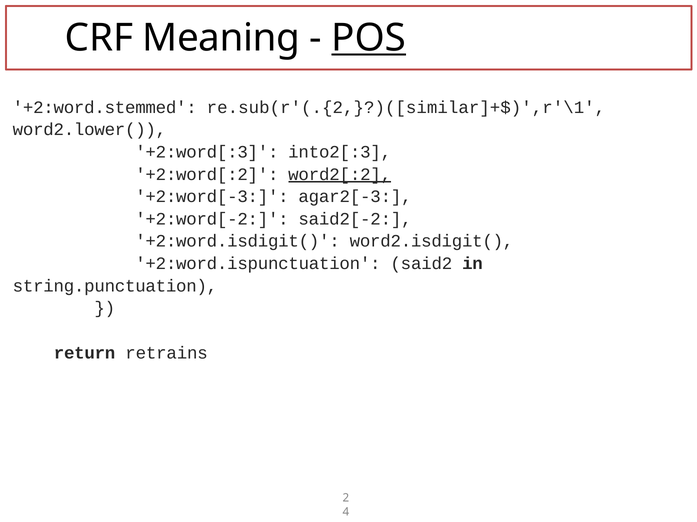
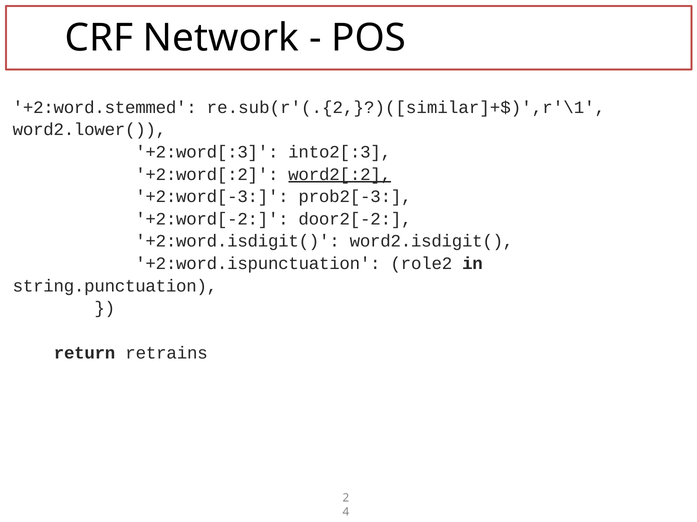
Meaning: Meaning -> Network (221, 38)
POS underline: present -> none (369, 38)
agar2[-3: agar2[-3 -> prob2[-3 (355, 197)
said2[-2: said2[-2 -> door2[-2 (355, 219)
said2: said2 -> role2 (421, 264)
